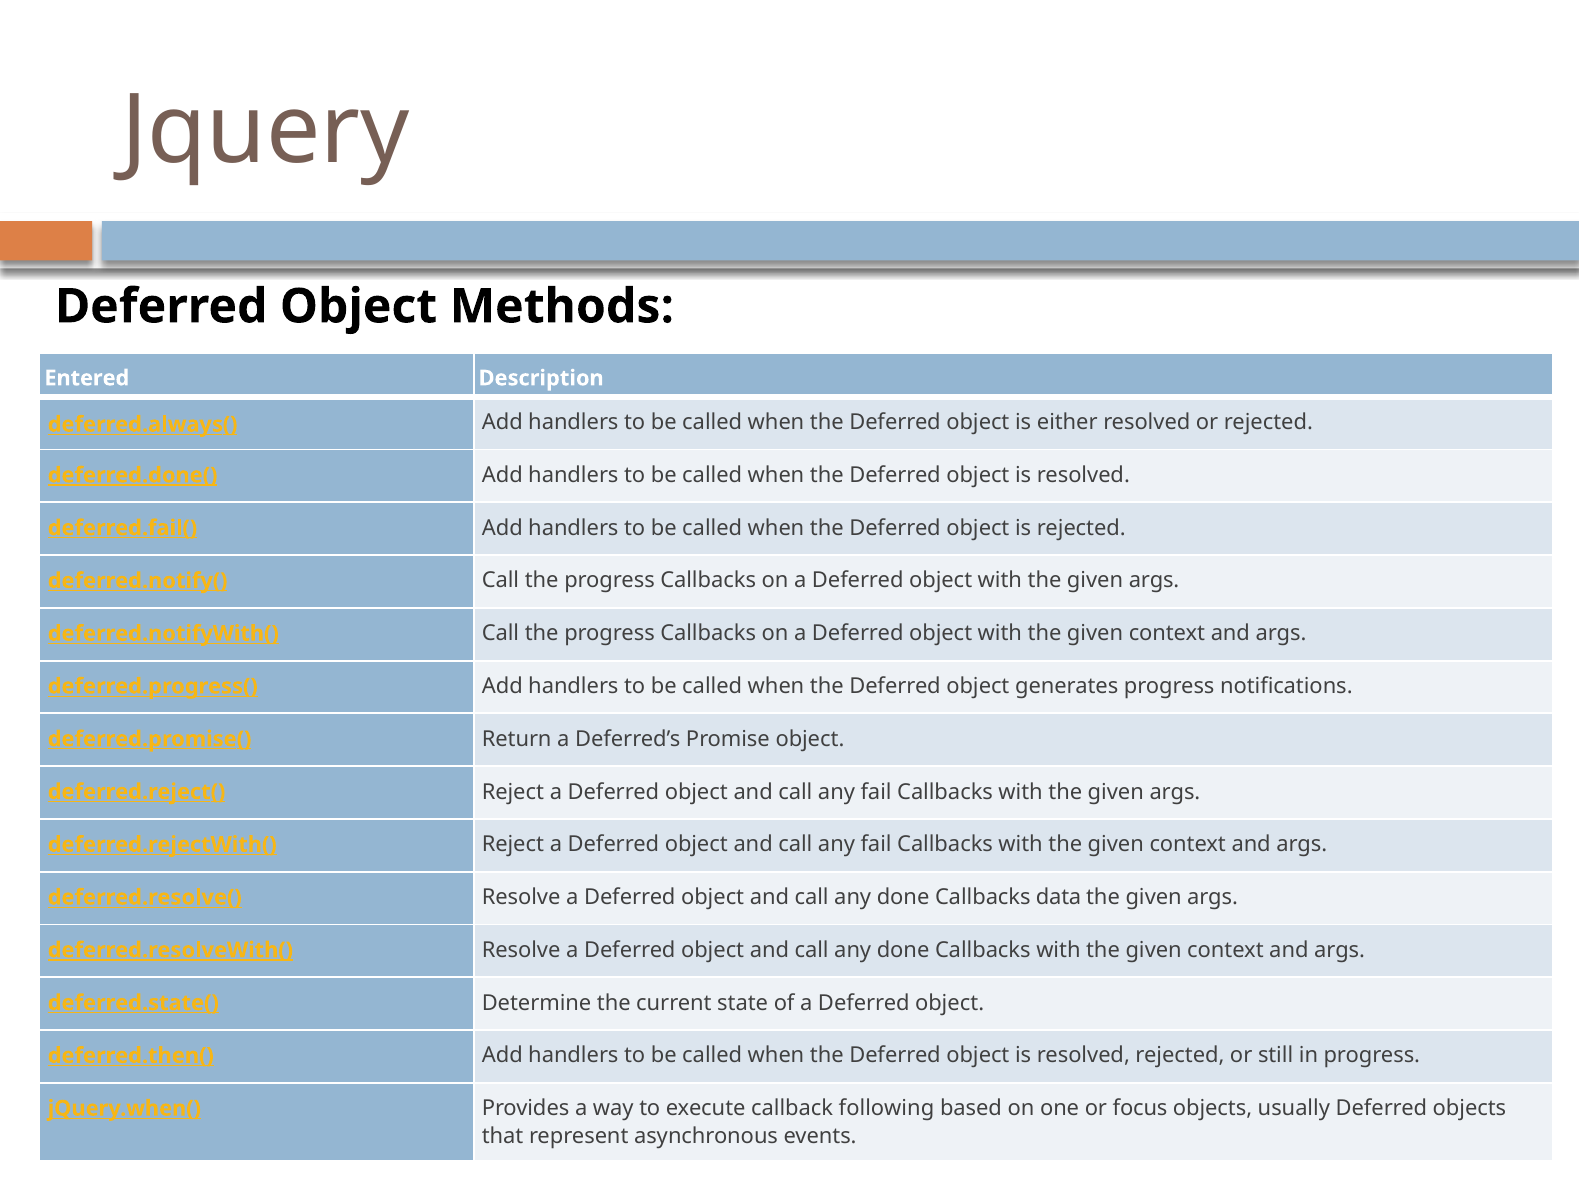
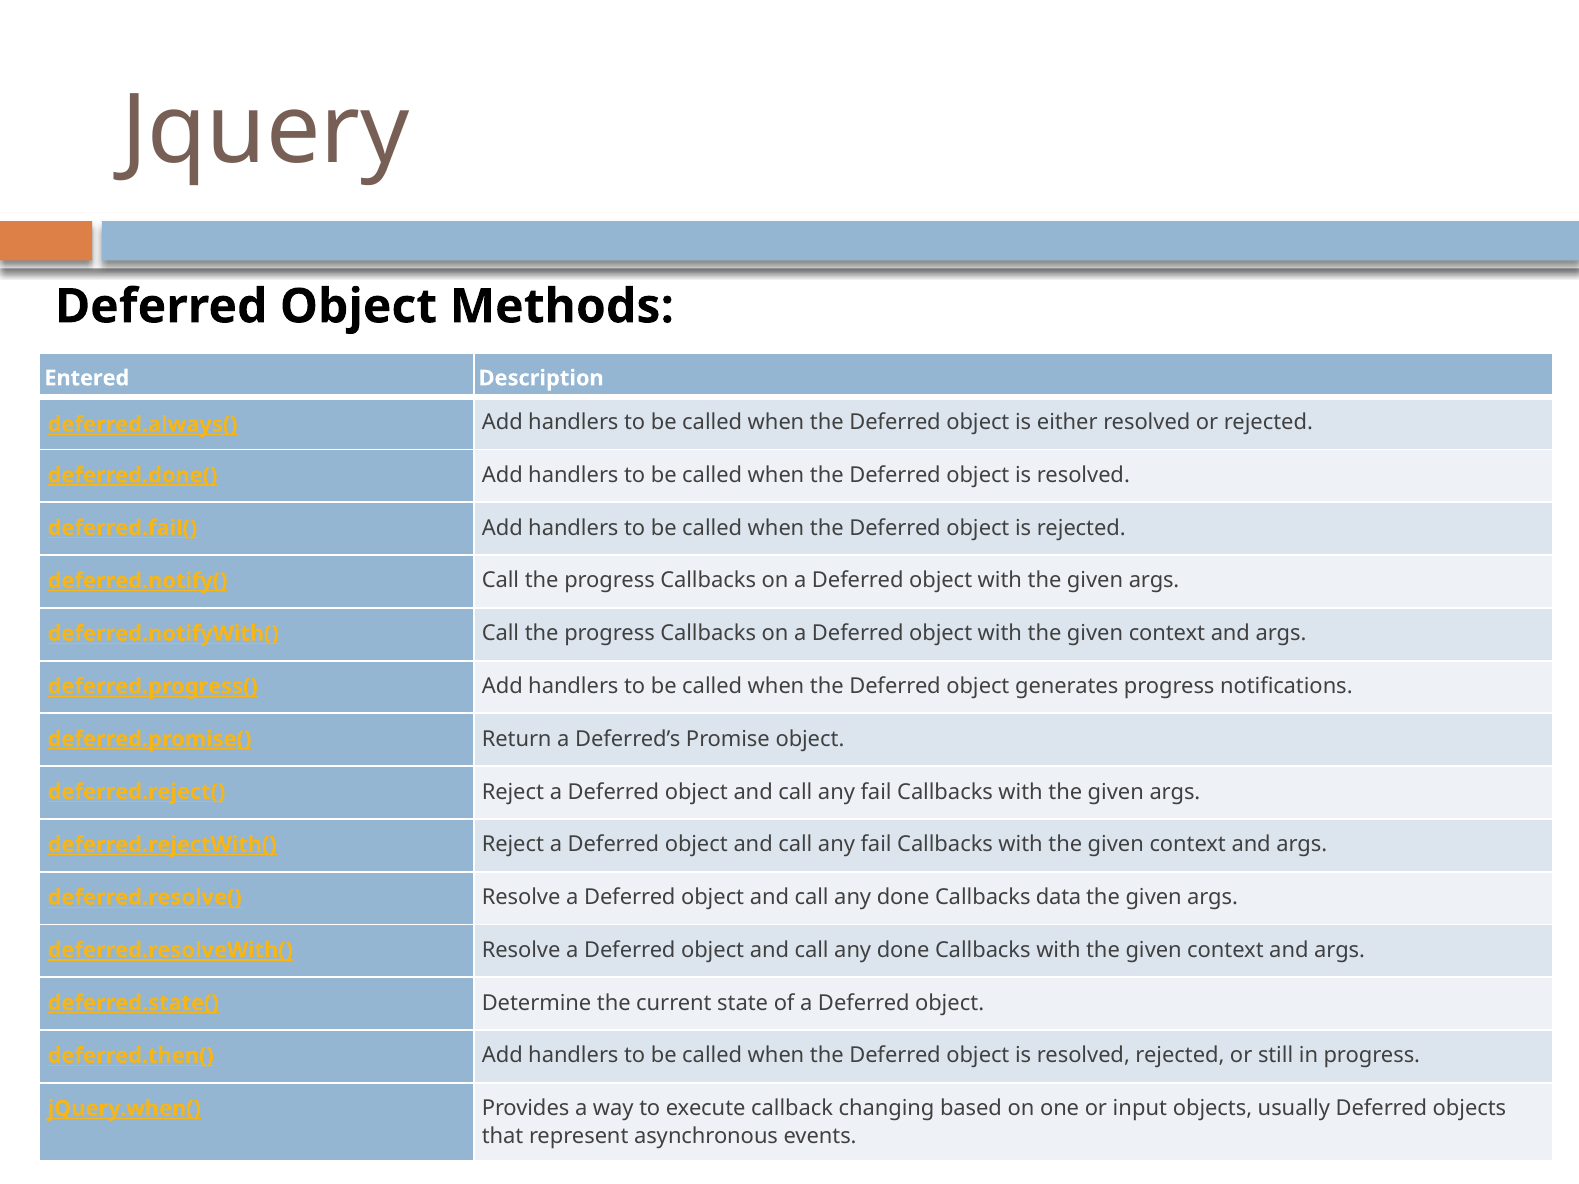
following: following -> changing (887, 1109)
focus: focus -> input (1140, 1109)
